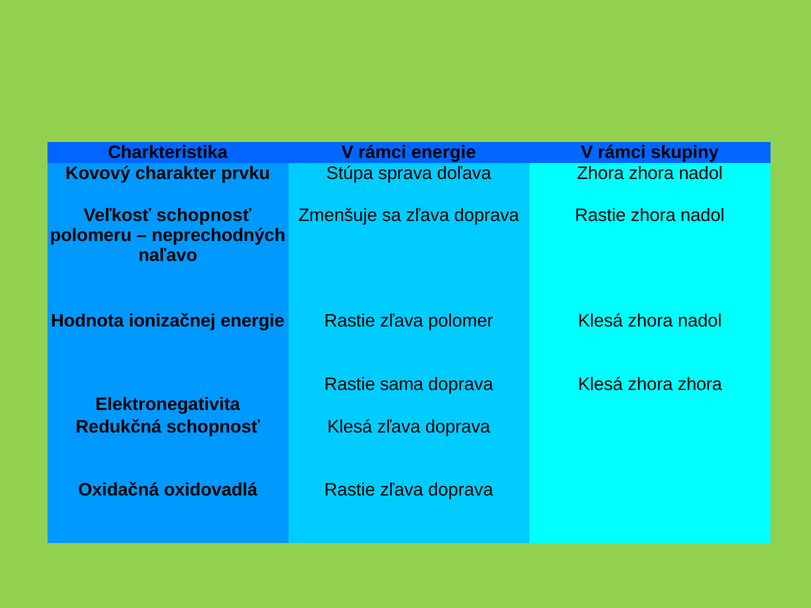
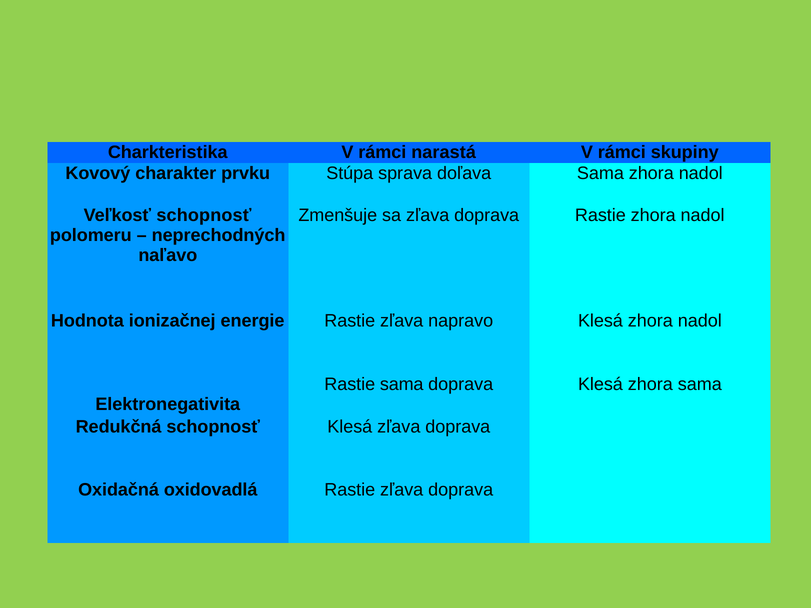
rámci energie: energie -> narastá (444, 152)
doľava Zhora: Zhora -> Sama (600, 173)
polomer: polomer -> napravo (461, 321)
Klesá zhora zhora: zhora -> sama (700, 385)
